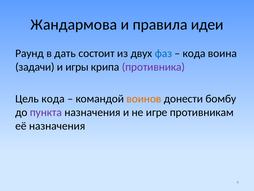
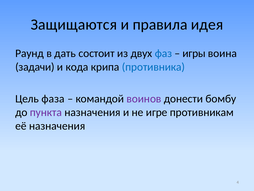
Жандармова: Жандармова -> Защищаются (74, 25)
идеи: идеи -> идея (207, 25)
кода: кода -> игры (194, 53)
игры: игры -> кода (77, 67)
противника colour: purple -> blue (153, 67)
Цель кода: кода -> фаза (53, 98)
воинов colour: orange -> purple (144, 98)
